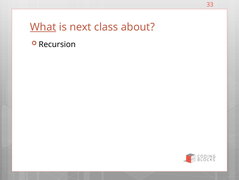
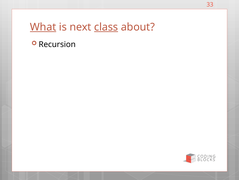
class underline: none -> present (106, 27)
